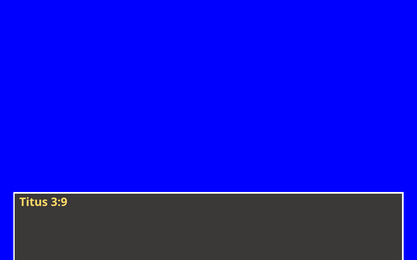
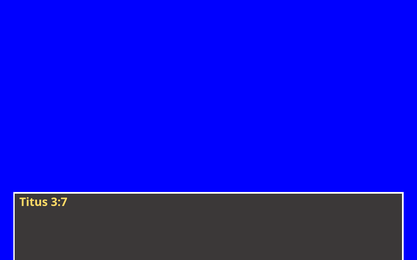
3:9: 3:9 -> 3:7 (59, 203)
